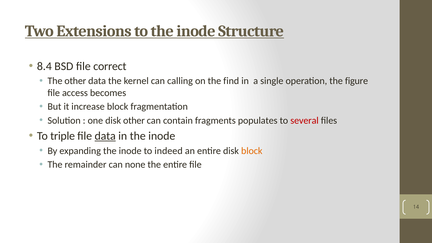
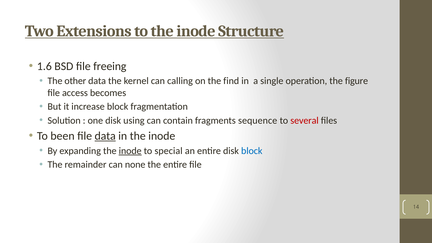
8.4: 8.4 -> 1.6 (44, 66)
correct: correct -> freeing (110, 66)
disk other: other -> using (134, 121)
populates: populates -> sequence (258, 121)
triple: triple -> been (63, 136)
inode underline: none -> present (130, 151)
indeed: indeed -> special (169, 151)
block colour: orange -> blue (252, 151)
